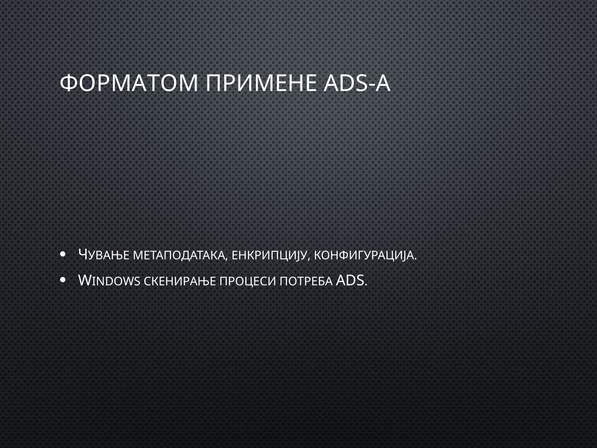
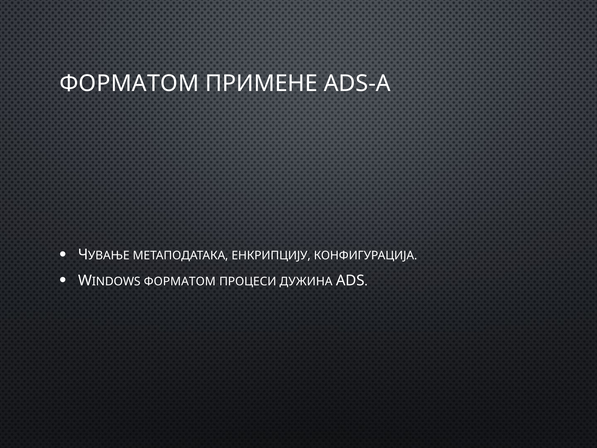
СКЕНИРАЊЕ: СКЕНИРАЊЕ -> ФОРМАТОМ (180, 281)
ПОТРЕБА: ПОТРЕБА -> ДУЖИНА (306, 281)
